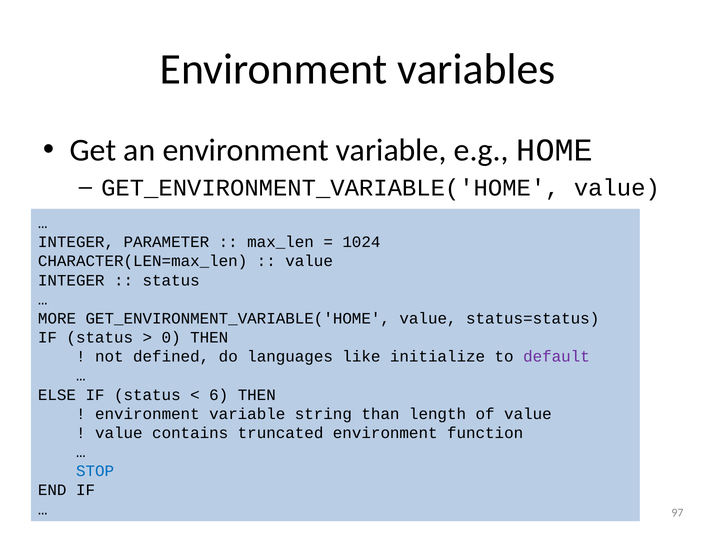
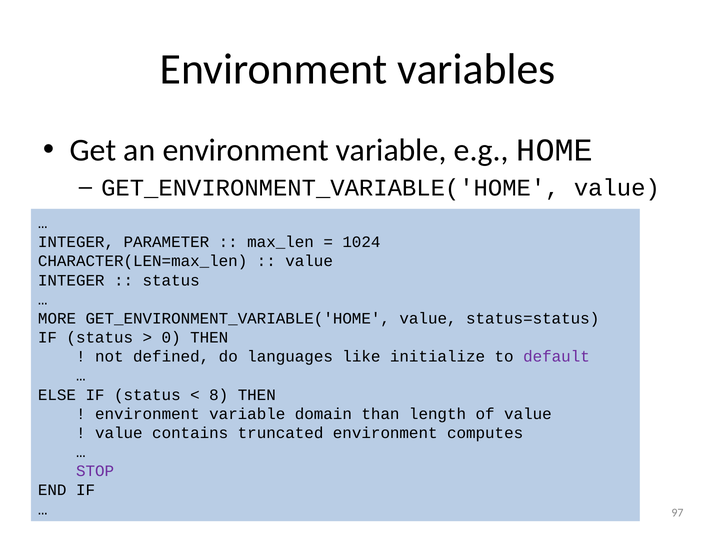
6: 6 -> 8 (219, 395)
string: string -> domain (323, 414)
function: function -> computes (485, 433)
STOP colour: blue -> purple (95, 471)
